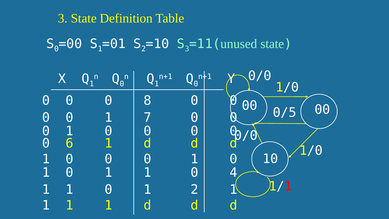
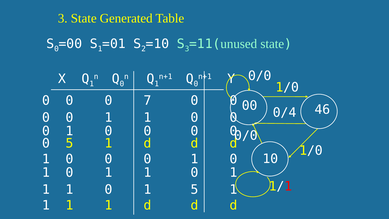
Definition: Definition -> Generated (126, 18)
8: 8 -> 7 (148, 101)
00 00: 00 -> 46 (322, 109)
0/5: 0/5 -> 0/4 (285, 113)
0 0 1 7: 7 -> 1 (148, 118)
0 6: 6 -> 5 (70, 143)
4: 4 -> 1 (233, 172)
1 2: 2 -> 5 (194, 189)
